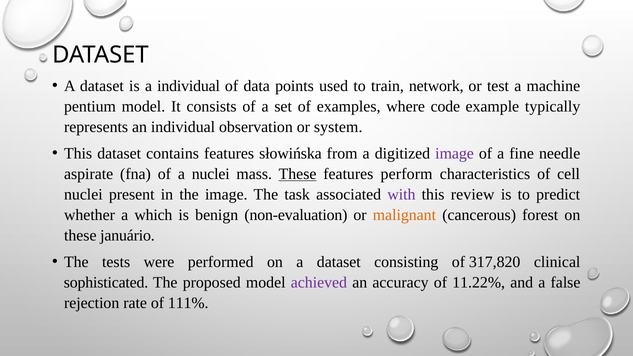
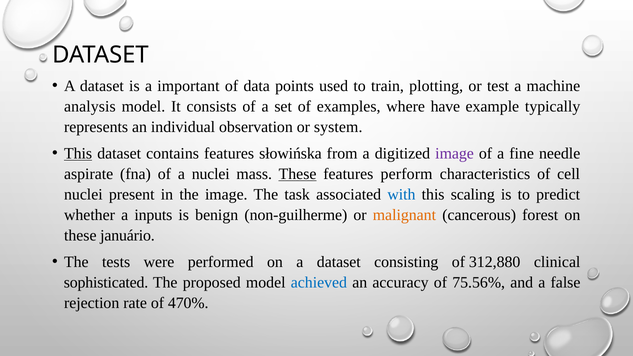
a individual: individual -> important (188, 86)
network: network -> plotting (436, 86)
pentium: pentium -> analysis (90, 107)
code: code -> have (445, 107)
This underline: none -> present (78, 153)
with colour: purple -> blue (401, 194)
review: review -> scaling (473, 194)
which: which -> inputs (153, 215)
non-evaluation: non-evaluation -> non-guilherme (296, 215)
317,820: 317,820 -> 312,880 (495, 262)
achieved colour: purple -> blue (319, 282)
11.22%: 11.22% -> 75.56% (479, 282)
111%: 111% -> 470% (188, 303)
